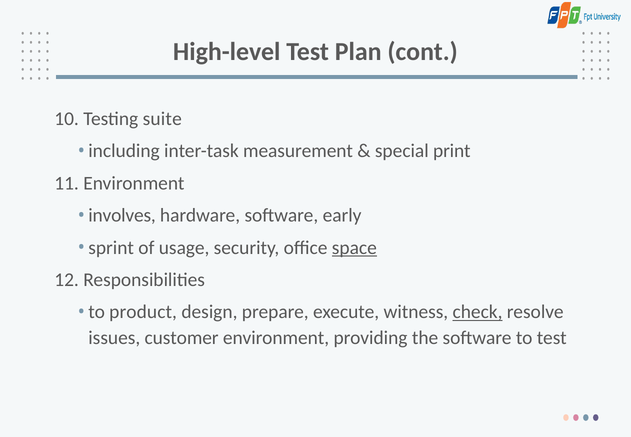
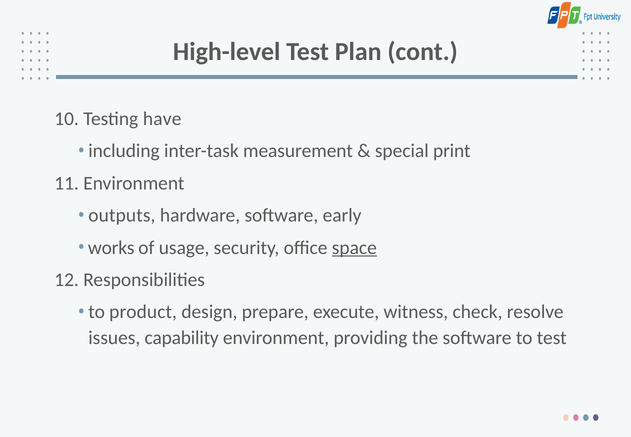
suite: suite -> have (162, 119)
involves: involves -> outputs (122, 215)
sprint: sprint -> works (111, 248)
check underline: present -> none (478, 312)
customer: customer -> capability (182, 337)
